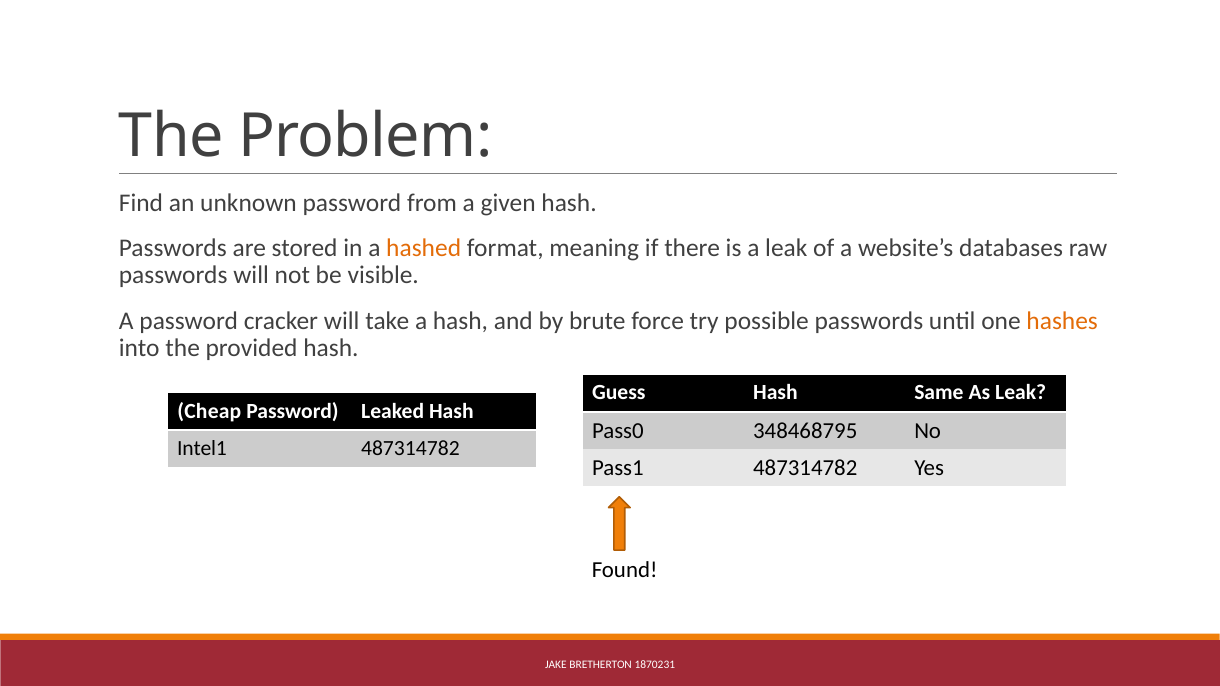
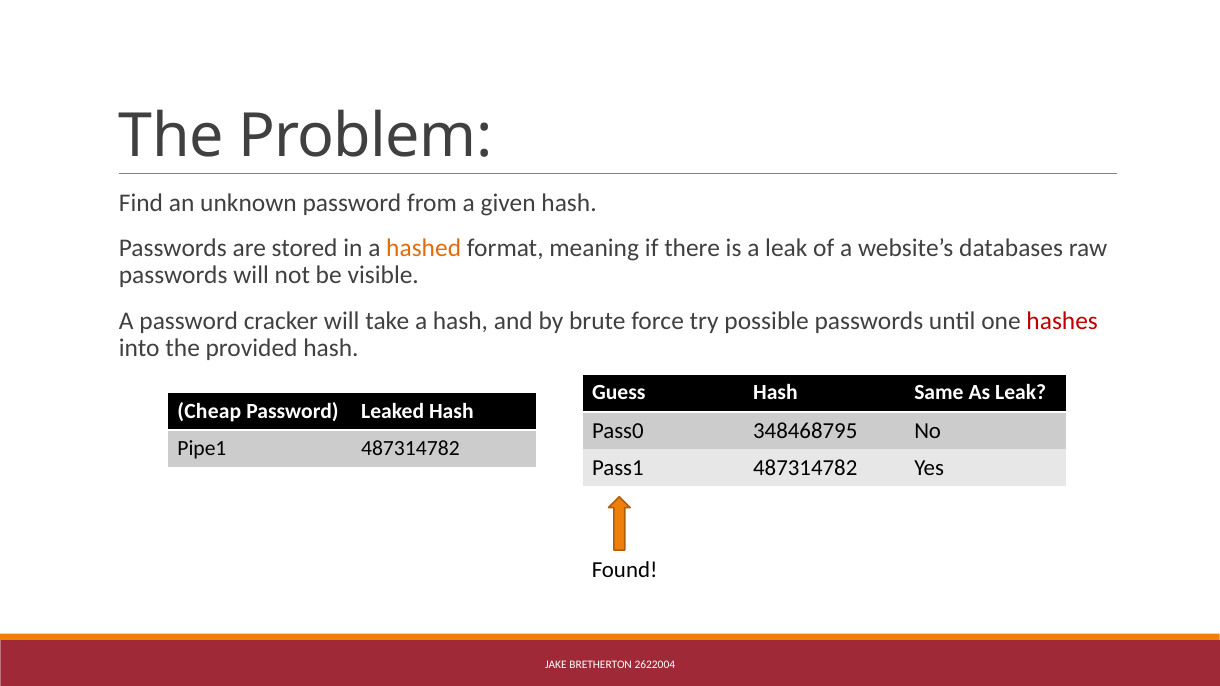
hashes colour: orange -> red (1062, 321)
Intel1: Intel1 -> Pipe1 (202, 448)
1870231: 1870231 -> 2622004 (655, 665)
